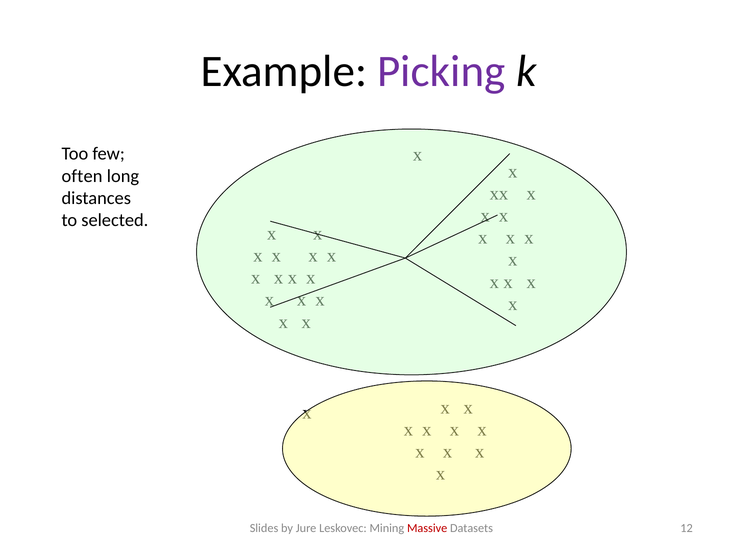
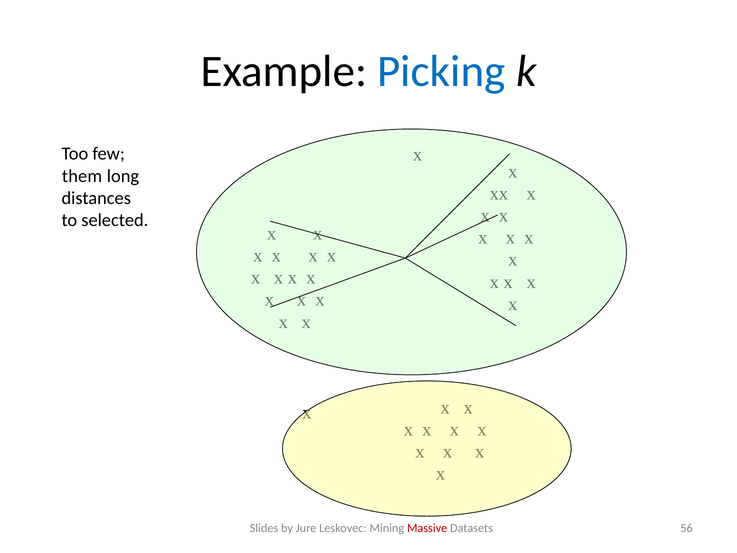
Picking colour: purple -> blue (441, 71)
often: often -> them (82, 176)
12: 12 -> 56 (687, 528)
